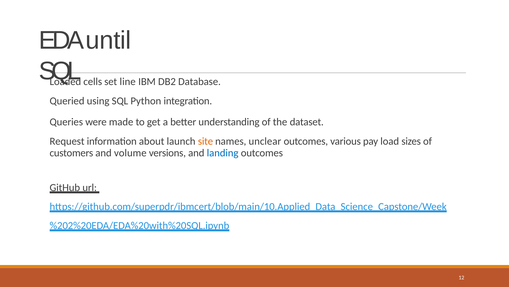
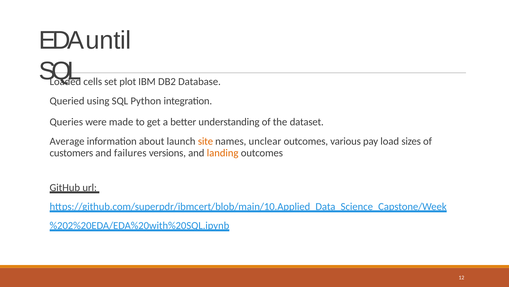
line: line -> plot (128, 82)
Request: Request -> Average (67, 141)
volume: volume -> failures (130, 153)
landing colour: blue -> orange (223, 153)
